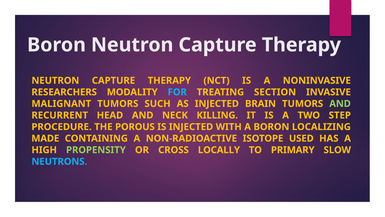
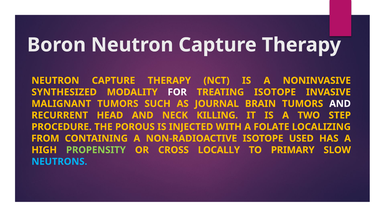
RESEARCHERS: RESEARCHERS -> SYNTHESIZED (64, 92)
FOR colour: light blue -> white (177, 92)
TREATING SECTION: SECTION -> ISOTOPE (275, 92)
AS INJECTED: INJECTED -> JOURNAL (217, 103)
AND colour: light green -> white (340, 103)
A BORON: BORON -> FOLATE (271, 127)
MADE: MADE -> FROM (45, 138)
